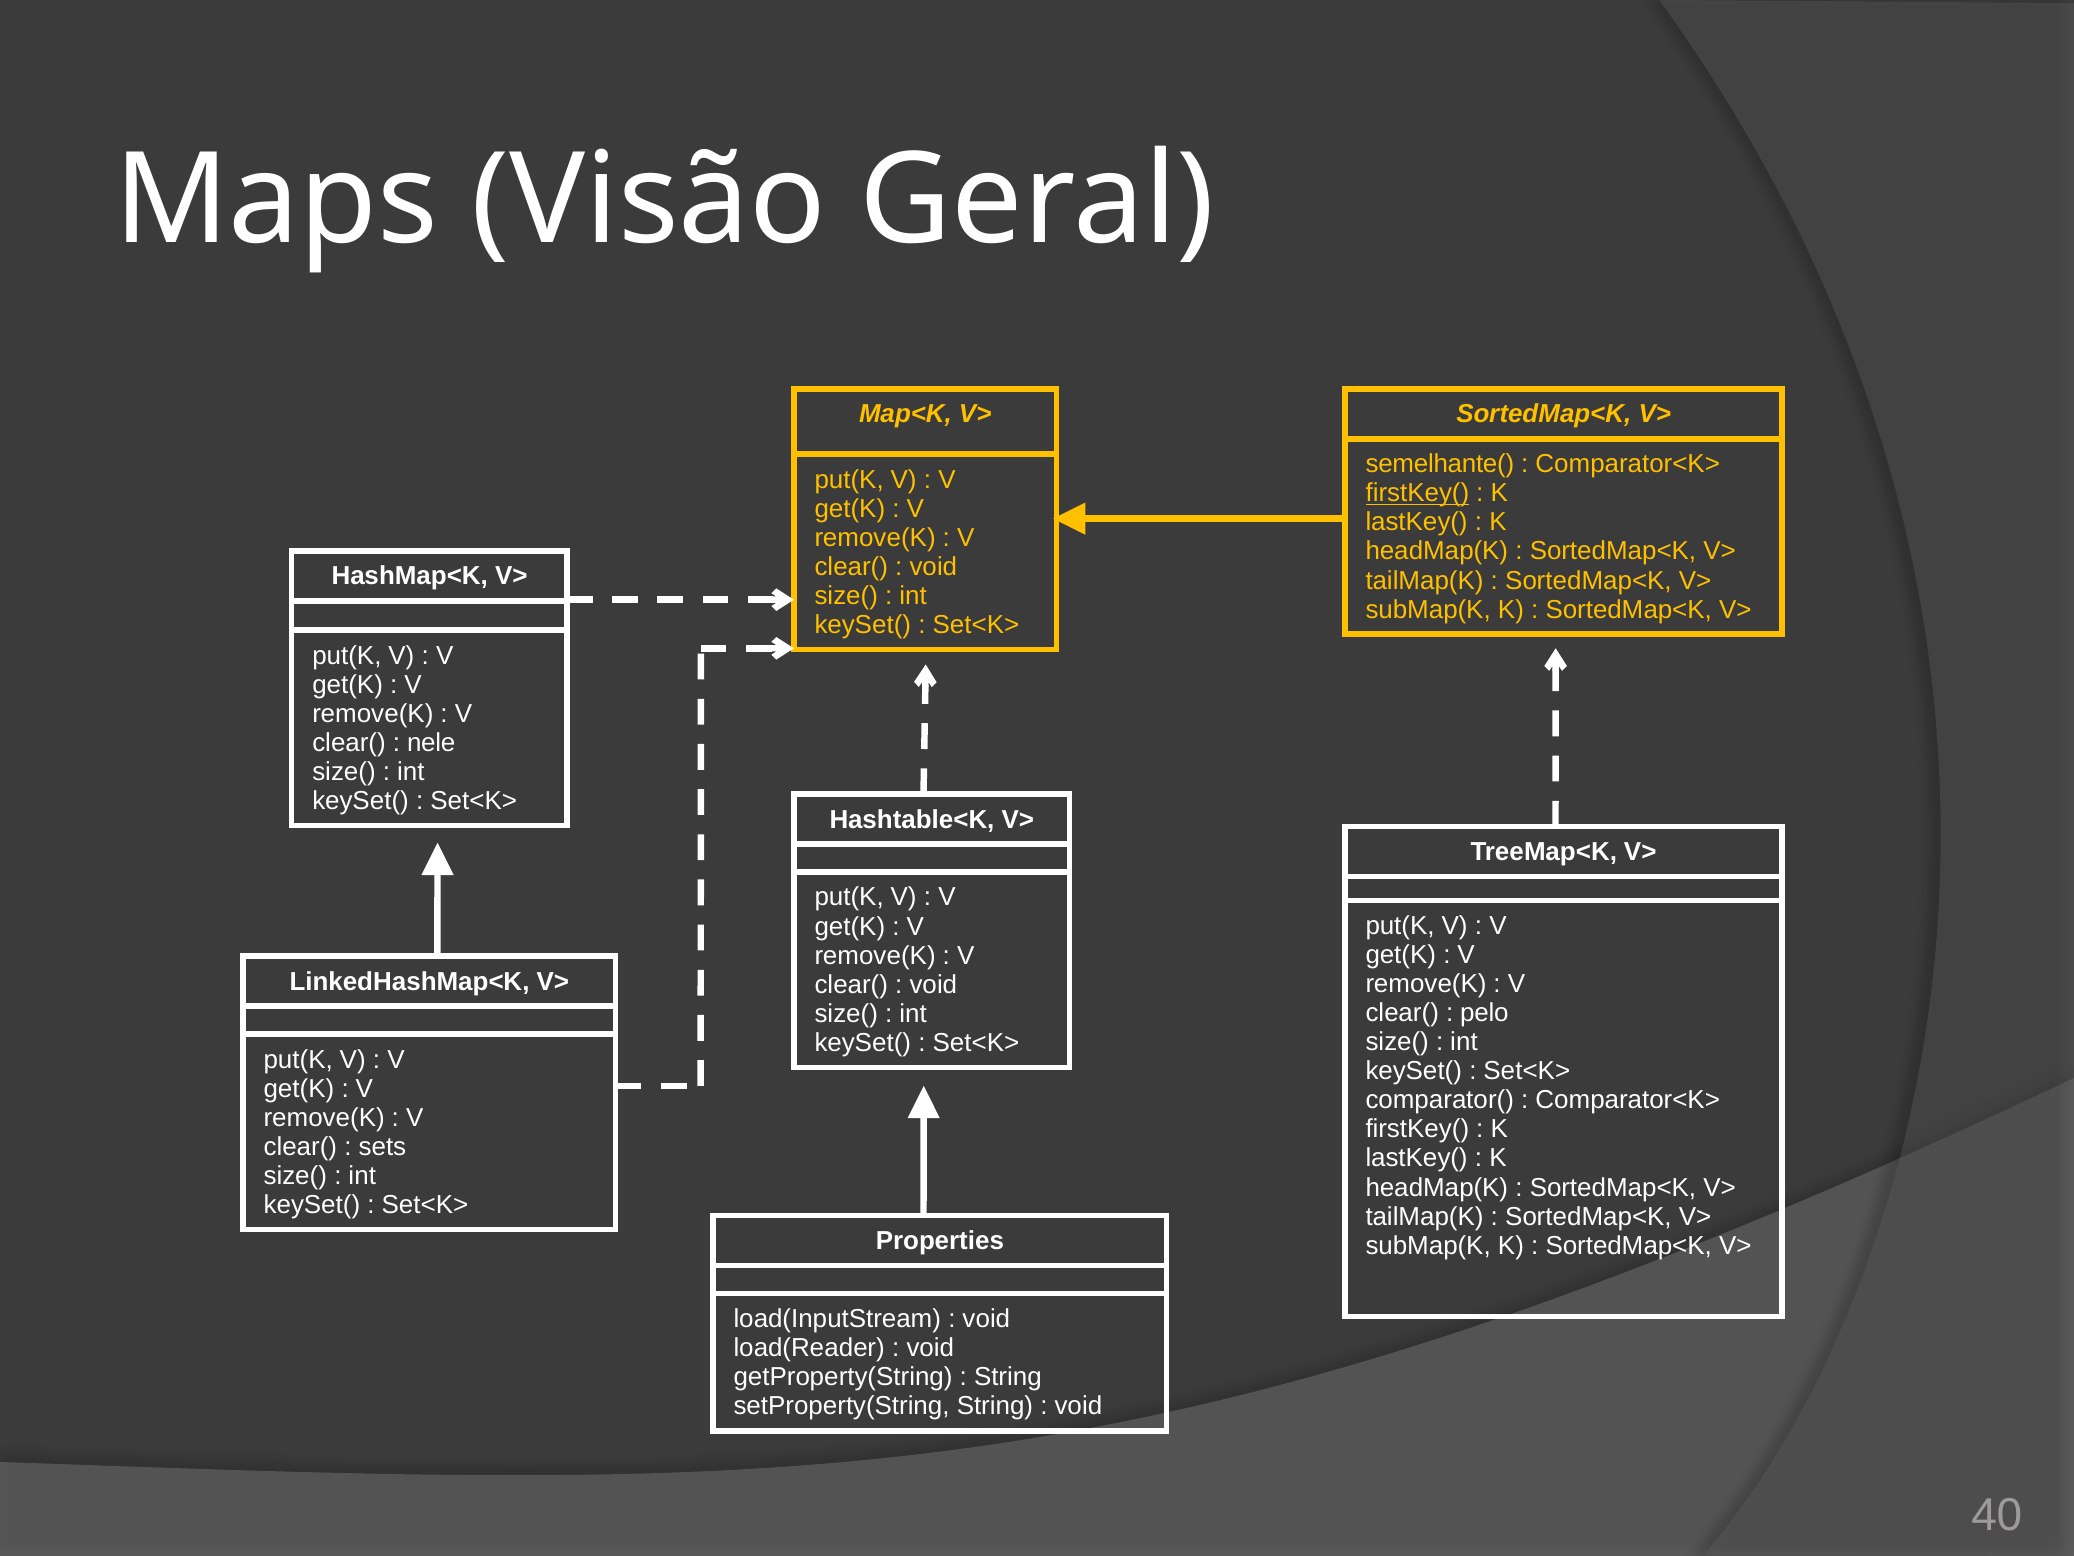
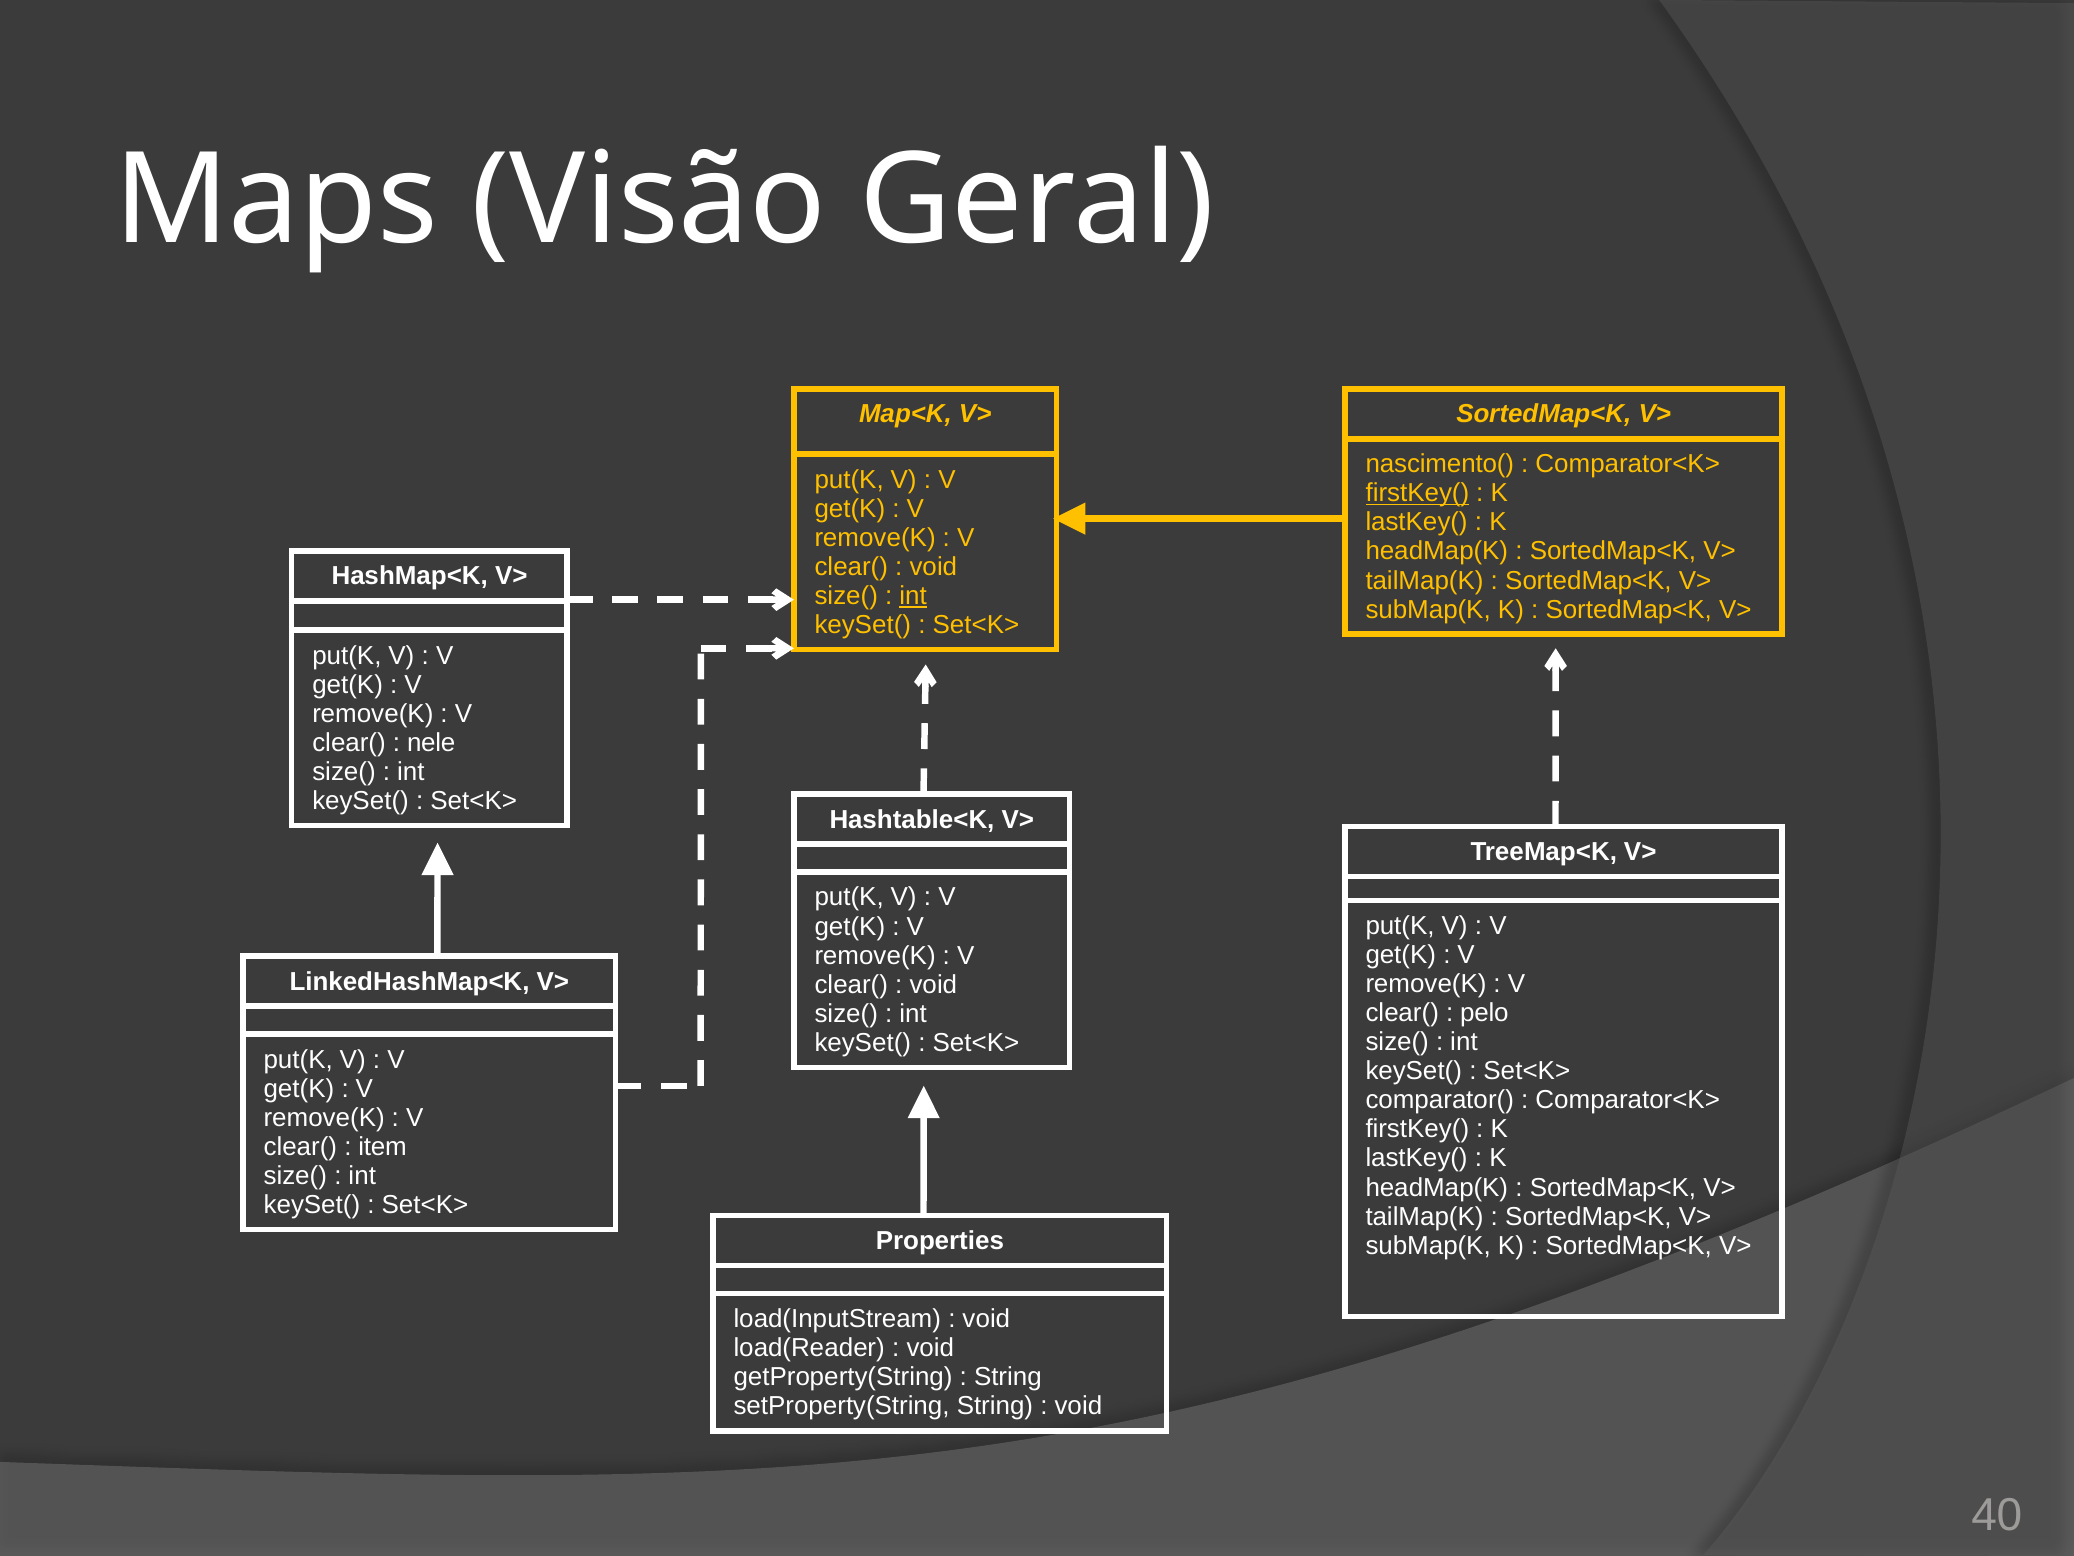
semelhante(: semelhante( -> nascimento( (1440, 464)
int underline: none -> present (913, 596)
sets: sets -> item (383, 1146)
